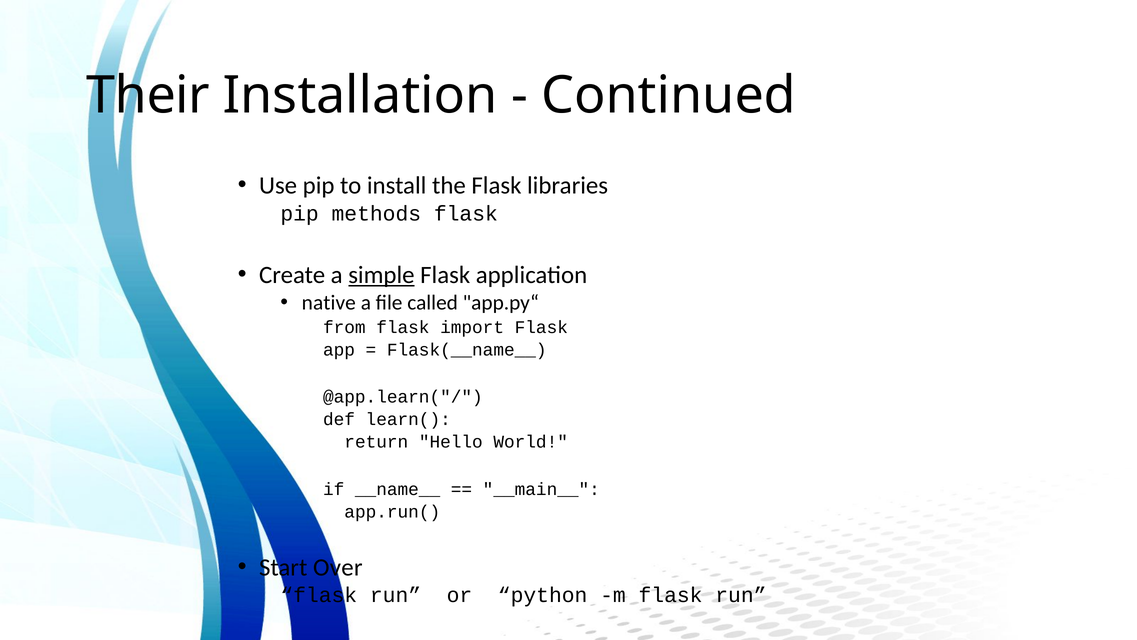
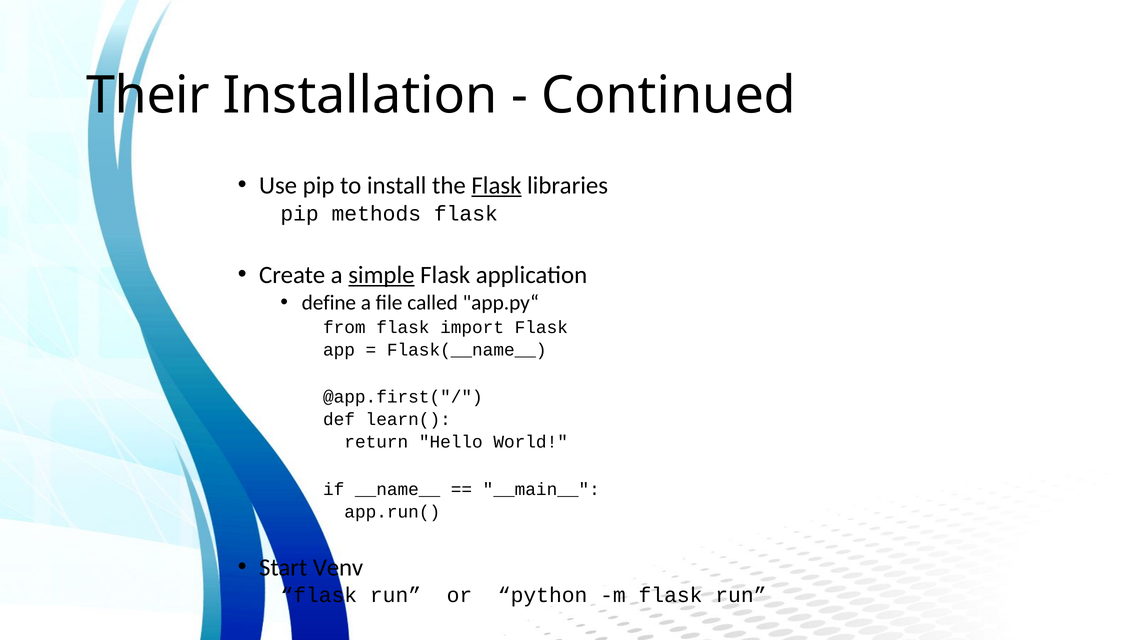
Flask underline: none -> present (496, 186)
native: native -> define (329, 303)
@app.learn("/: @app.learn("/ -> @app.first("/ (403, 397)
Over: Over -> Venv (338, 567)
